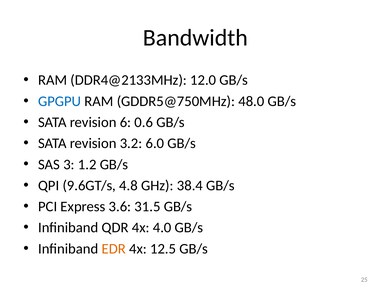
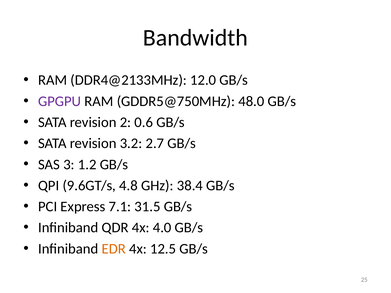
GPGPU colour: blue -> purple (60, 101)
6: 6 -> 2 (125, 122)
6.0: 6.0 -> 2.7 (155, 143)
3.6: 3.6 -> 7.1 (120, 207)
